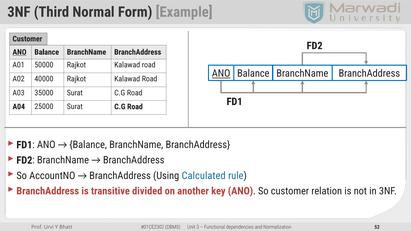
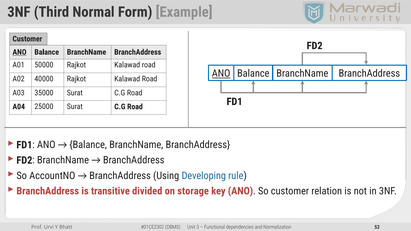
Calculated: Calculated -> Developing (204, 176)
another: another -> storage (193, 191)
